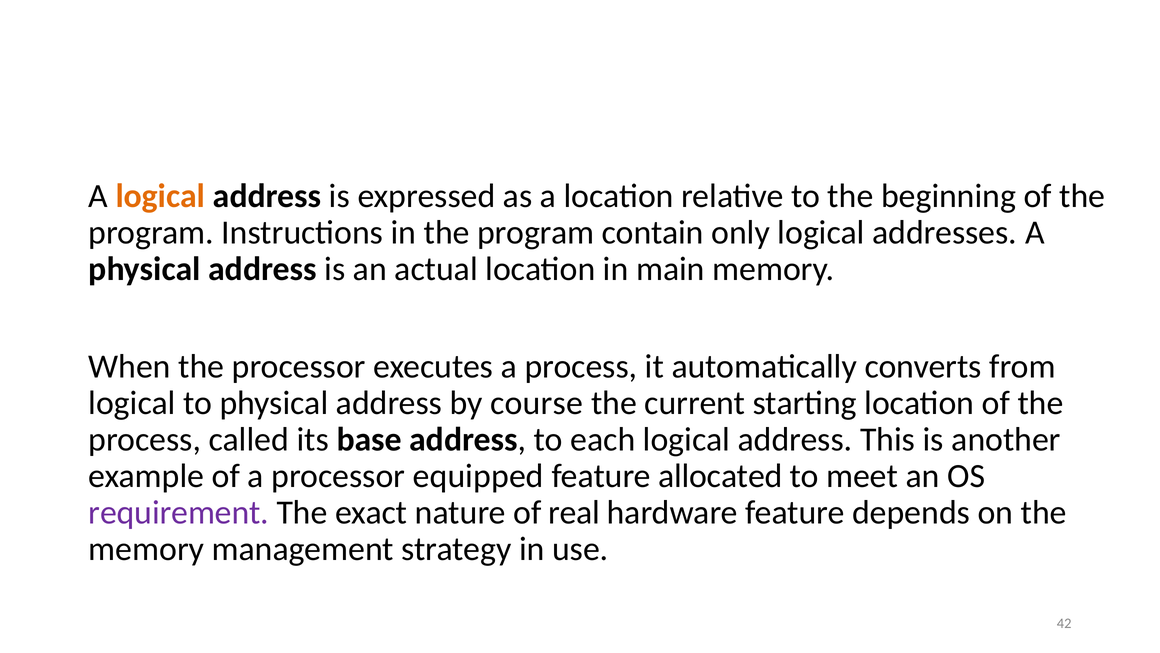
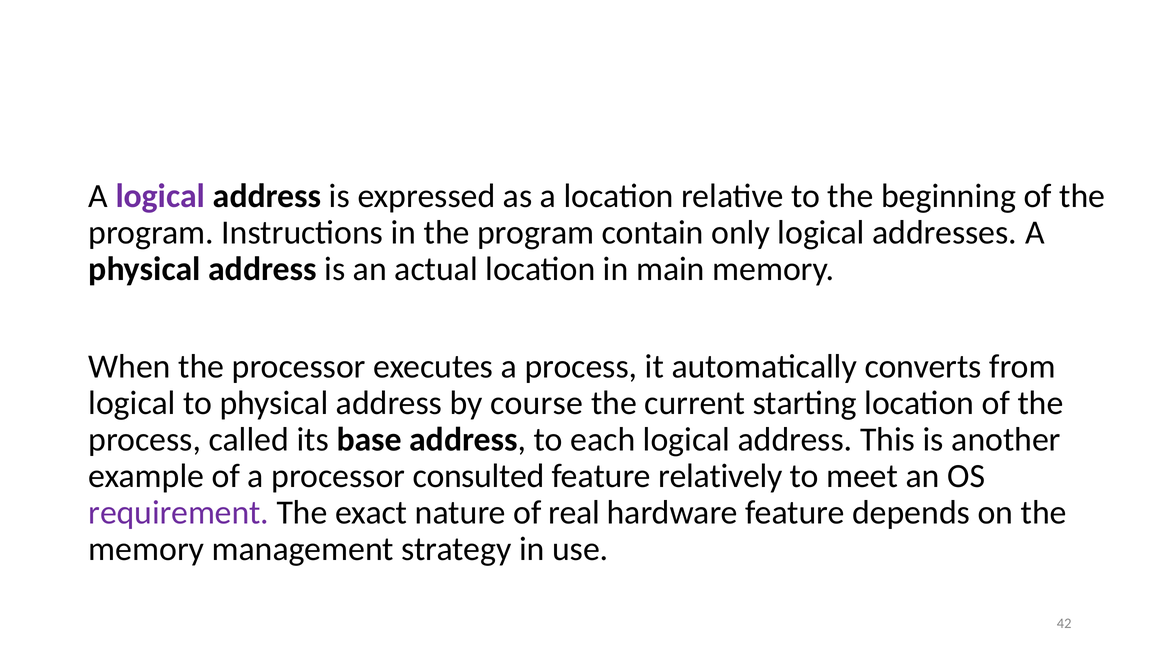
logical colour: orange -> purple (160, 196)
equipped: equipped -> consulted (478, 476)
allocated: allocated -> relatively (720, 476)
